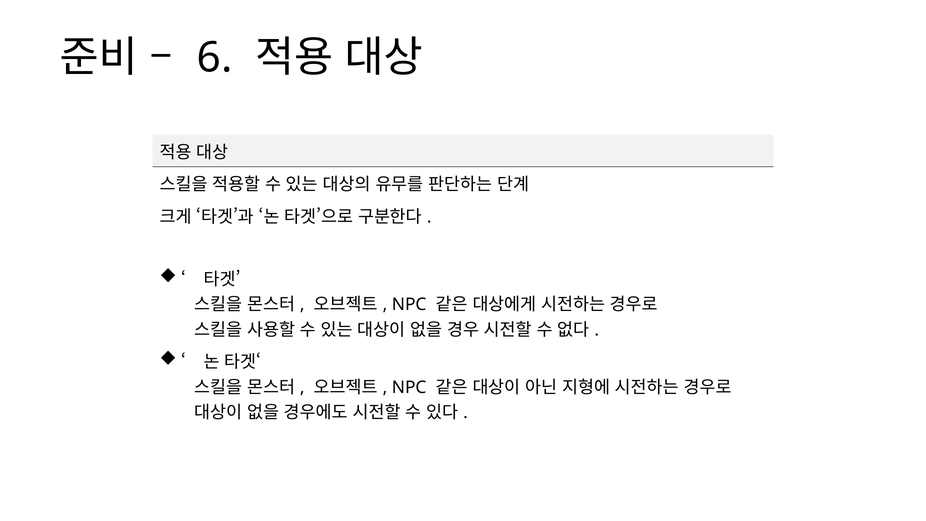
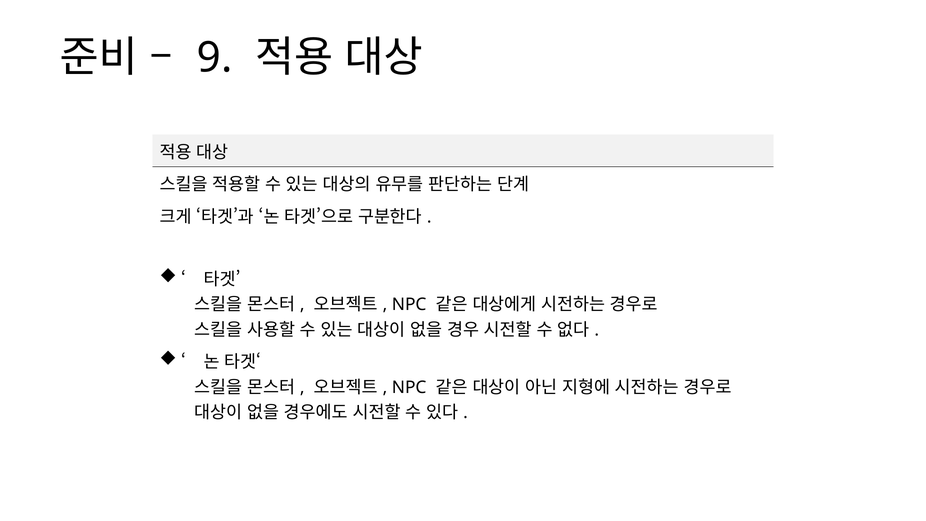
6: 6 -> 9 (215, 58)
